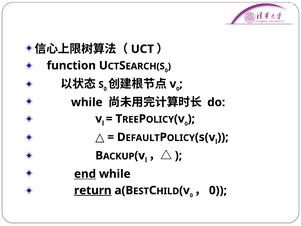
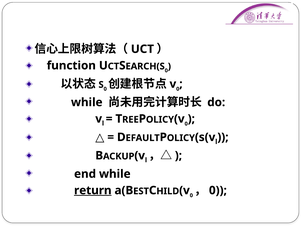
end underline: present -> none (85, 174)
